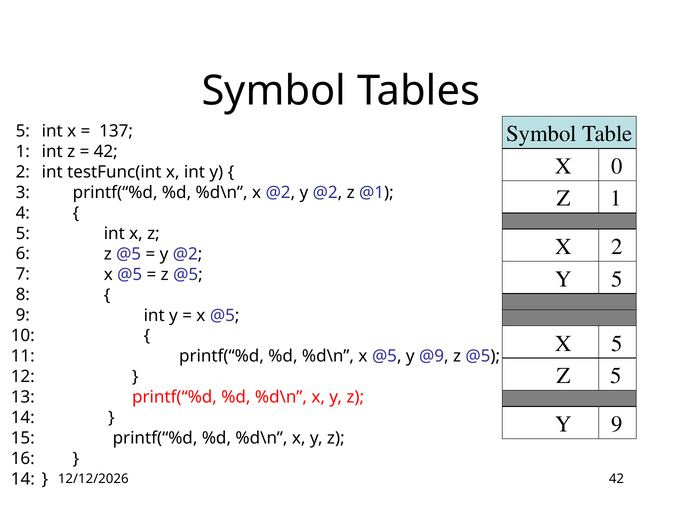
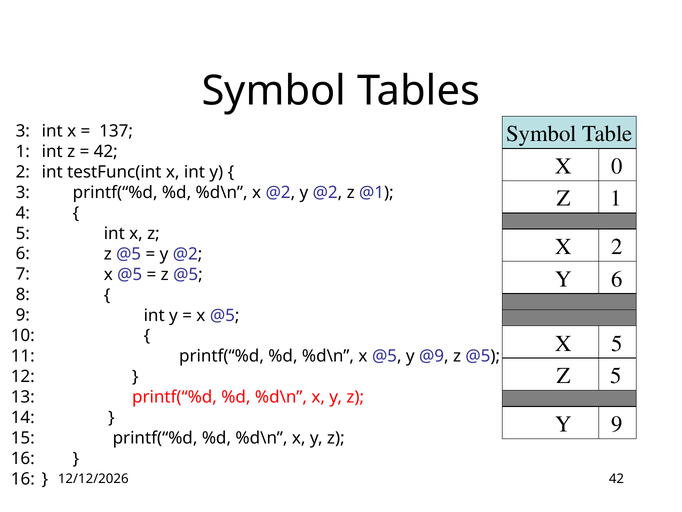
5: 5 -> 3 (23, 131)
Y 5: 5 -> 6 (617, 279)
14: 14 -> 16 (23, 479)
